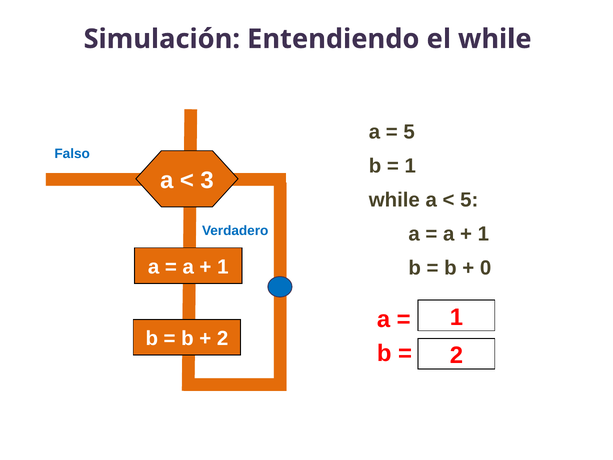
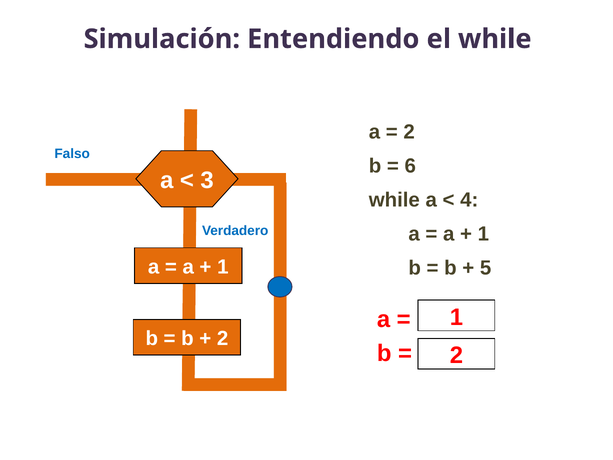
5: 5 -> 2 (409, 132)
1: 1 -> 6 (410, 166)
5: 5 -> 4 (469, 200)
0: 0 -> 5 (486, 268)
